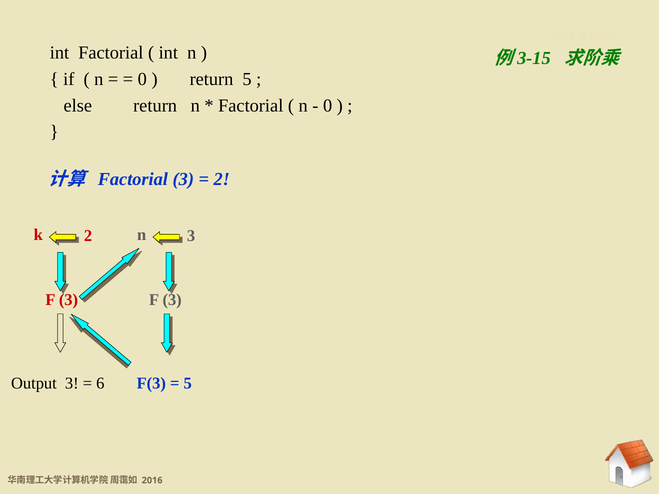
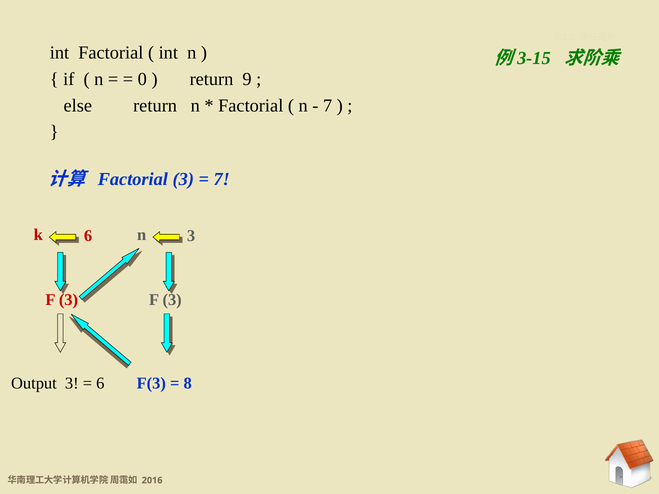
return 5: 5 -> 9 (247, 79)
0: 0 -> 7 (328, 106)
2: 2 -> 7 (222, 179)
k 2: 2 -> 6 (88, 236)
5: 5 -> 8 (188, 383)
